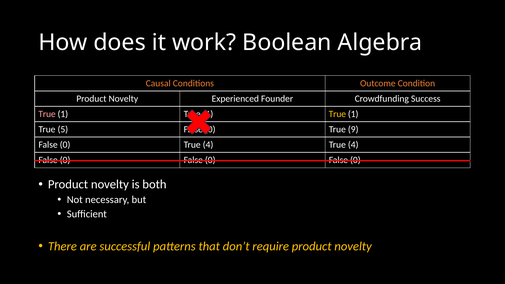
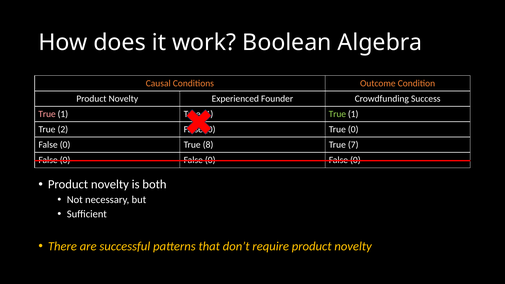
True colour: yellow -> light green (337, 114)
5: 5 -> 2 (63, 129)
True 9: 9 -> 0 (353, 129)
0 True 4: 4 -> 8 (208, 145)
4: 4 -> 7 (353, 145)
